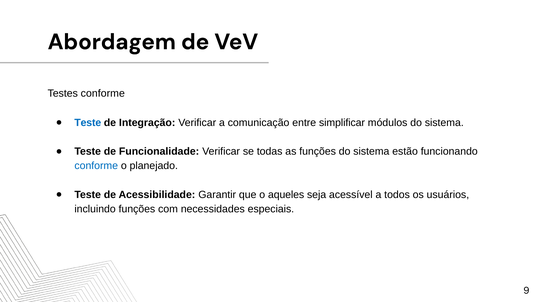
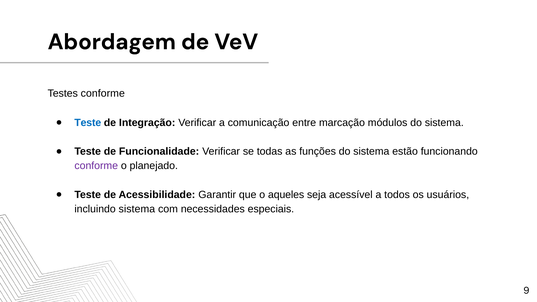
simplificar: simplificar -> marcação (342, 123)
conforme colour: blue -> purple (96, 166)
incluindo funções: funções -> sistema (137, 209)
